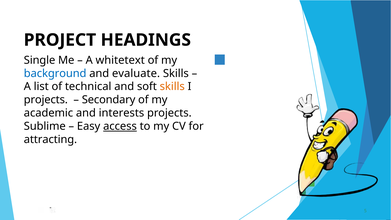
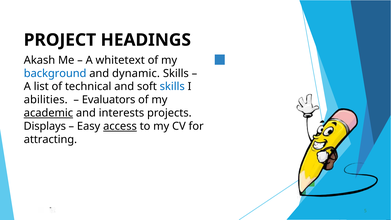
Single: Single -> Akash (39, 60)
evaluate: evaluate -> dynamic (136, 73)
skills colour: orange -> blue (172, 87)
projects: projects -> abilities (46, 100)
Secondary: Secondary -> Evaluators (109, 100)
academic underline: none -> present (48, 113)
Sublime: Sublime -> Displays (45, 126)
